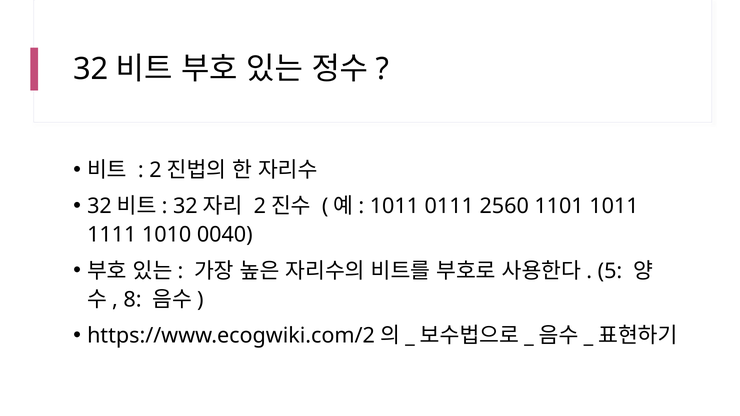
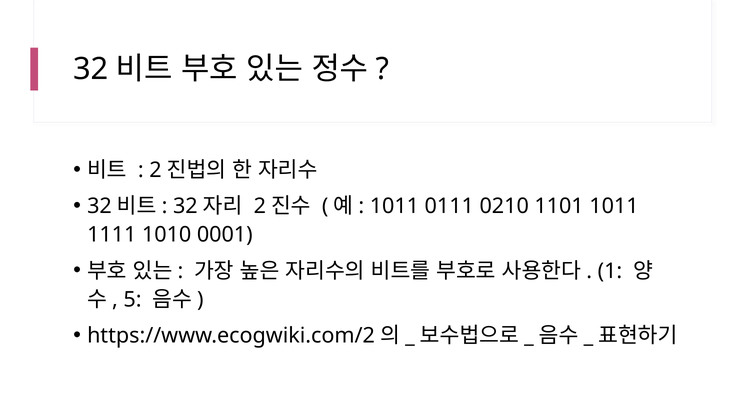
2560: 2560 -> 0210 (504, 206)
0040: 0040 -> 0001 (225, 235)
5: 5 -> 1 (610, 271)
8: 8 -> 5 (133, 300)
